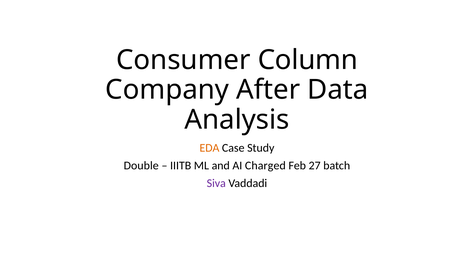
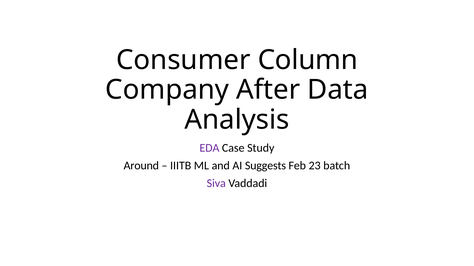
EDA colour: orange -> purple (209, 148)
Double: Double -> Around (141, 166)
Charged: Charged -> Suggests (265, 166)
27: 27 -> 23 (315, 166)
